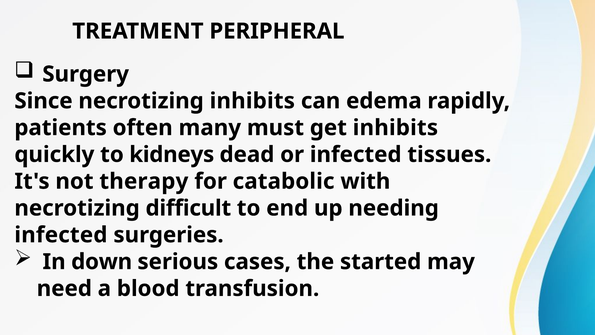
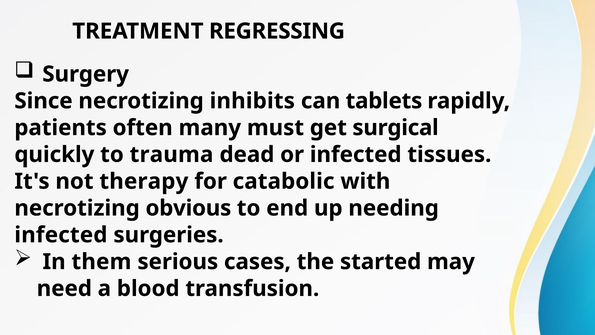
PERIPHERAL: PERIPHERAL -> REGRESSING (277, 31)
edema: edema -> tablets (384, 101)
get inhibits: inhibits -> surgical (396, 128)
kidneys: kidneys -> trauma (172, 154)
difficult: difficult -> obvious (188, 208)
down: down -> them (101, 262)
